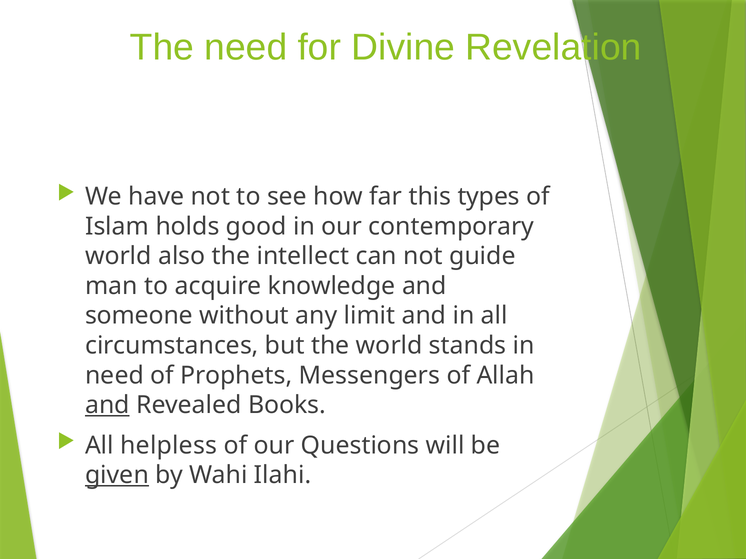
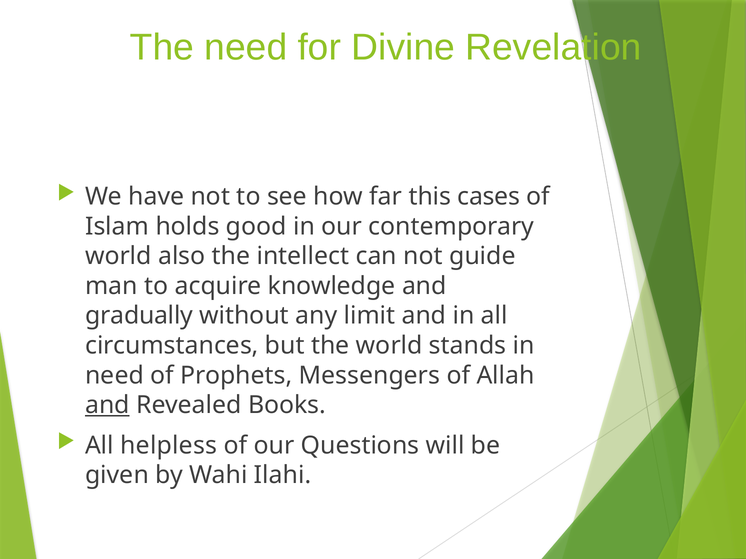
types: types -> cases (489, 197)
someone: someone -> gradually (139, 316)
given underline: present -> none (117, 476)
